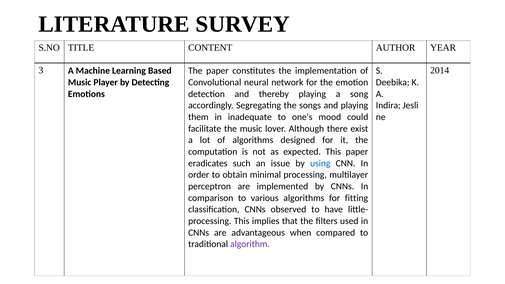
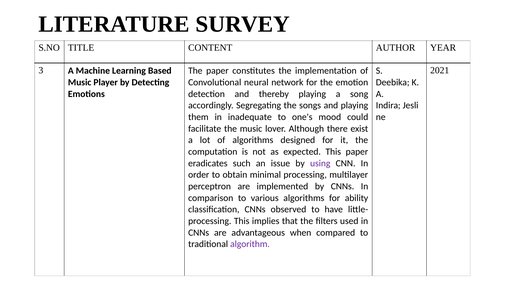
2014: 2014 -> 2021 (440, 70)
using colour: blue -> purple (320, 163)
fitting: fitting -> ability (357, 198)
